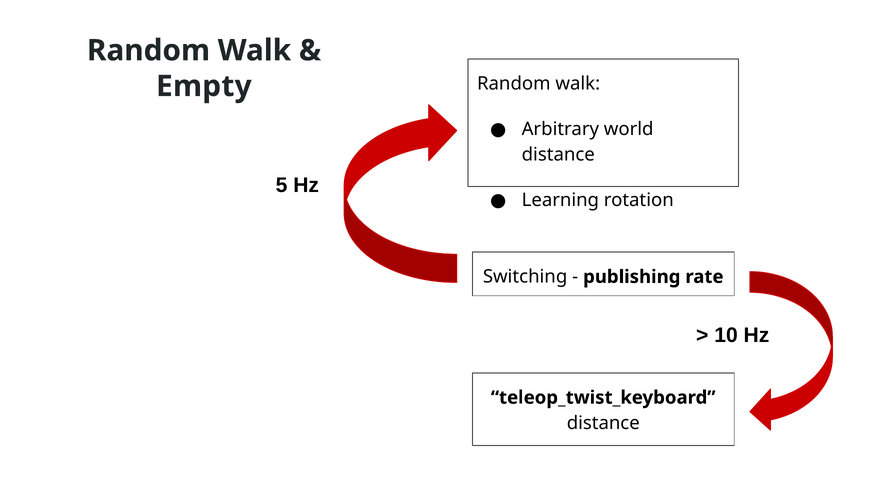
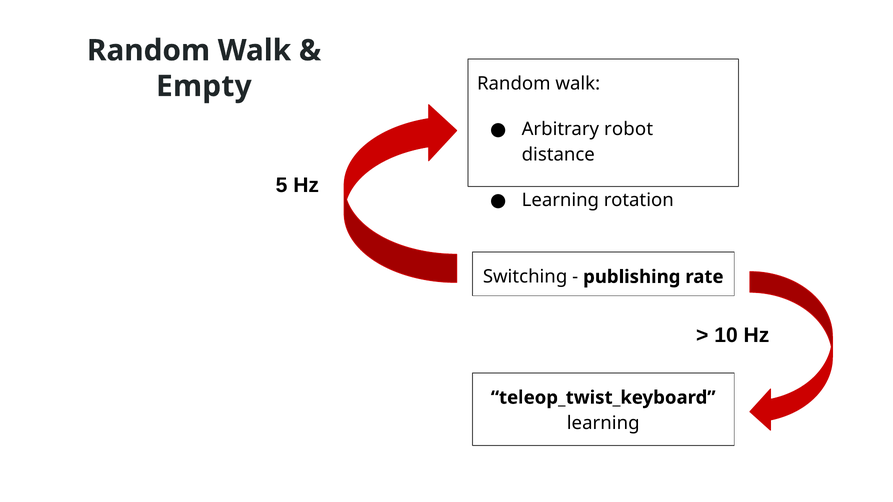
world: world -> robot (629, 129)
distance: distance -> learning (603, 424)
